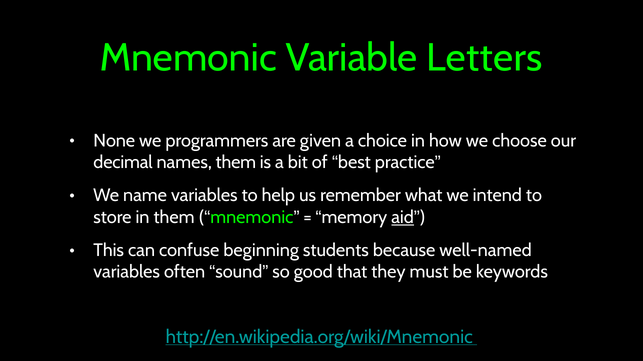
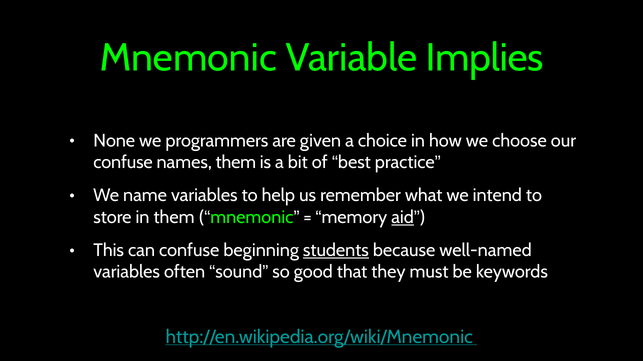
Letters: Letters -> Implies (485, 58)
decimal: decimal -> confuse (123, 163)
students underline: none -> present (336, 251)
